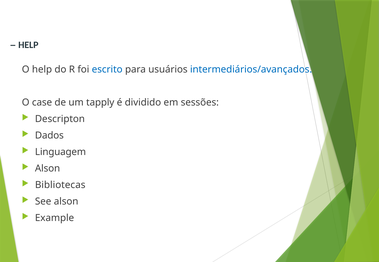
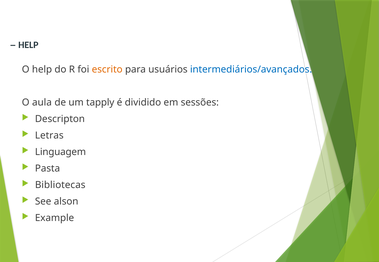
escrito colour: blue -> orange (107, 69)
case: case -> aula (42, 103)
Dados: Dados -> Letras (49, 136)
Alson: Alson -> Pasta (48, 169)
